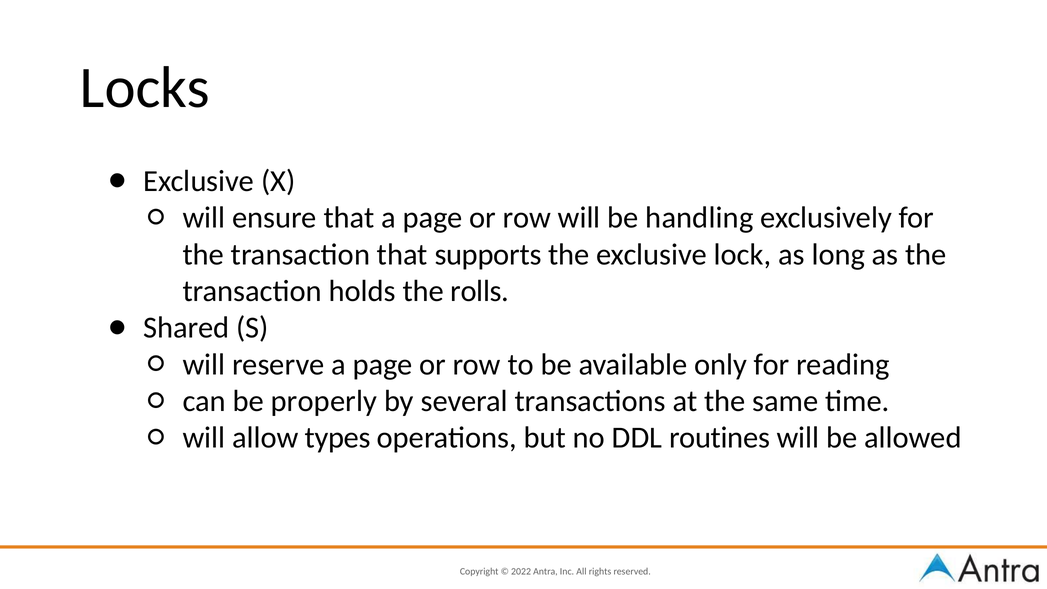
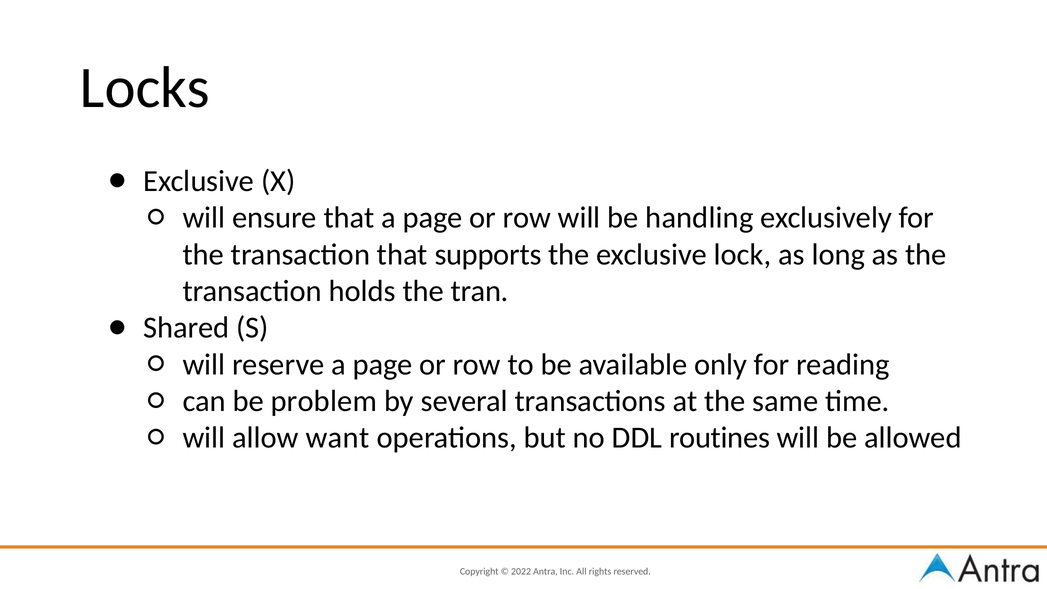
rolls: rolls -> tran (480, 291)
properly: properly -> problem (324, 401)
types: types -> want (337, 438)
